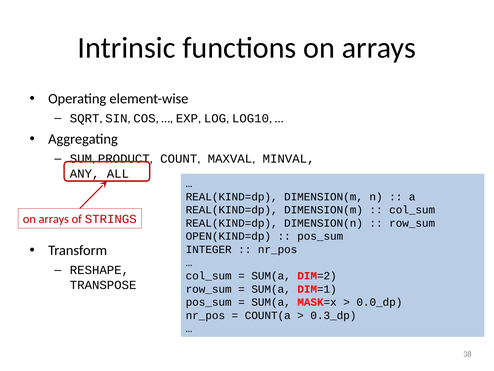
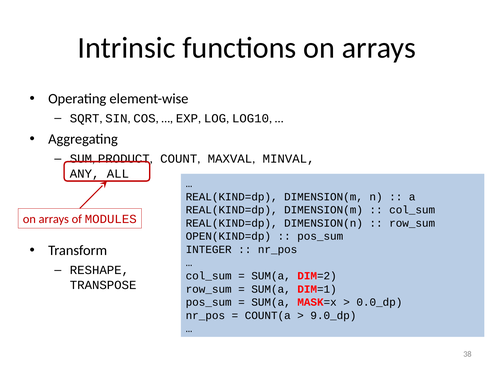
STRINGS: STRINGS -> MODULES (111, 219)
0.3_dp: 0.3_dp -> 9.0_dp (333, 315)
